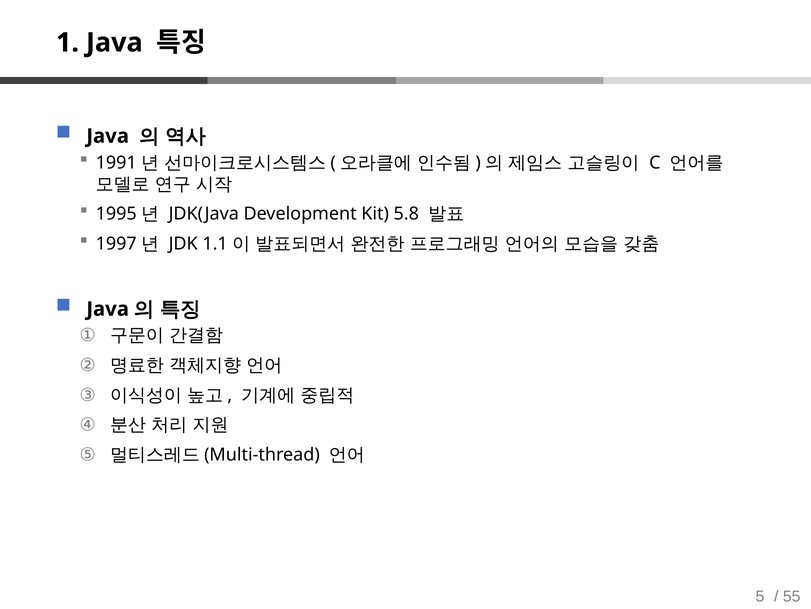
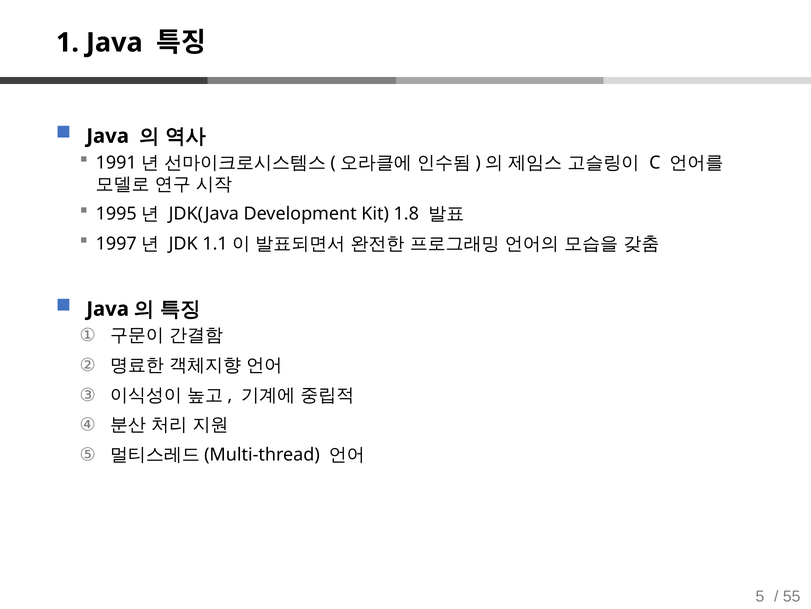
5.8: 5.8 -> 1.8 (406, 214)
